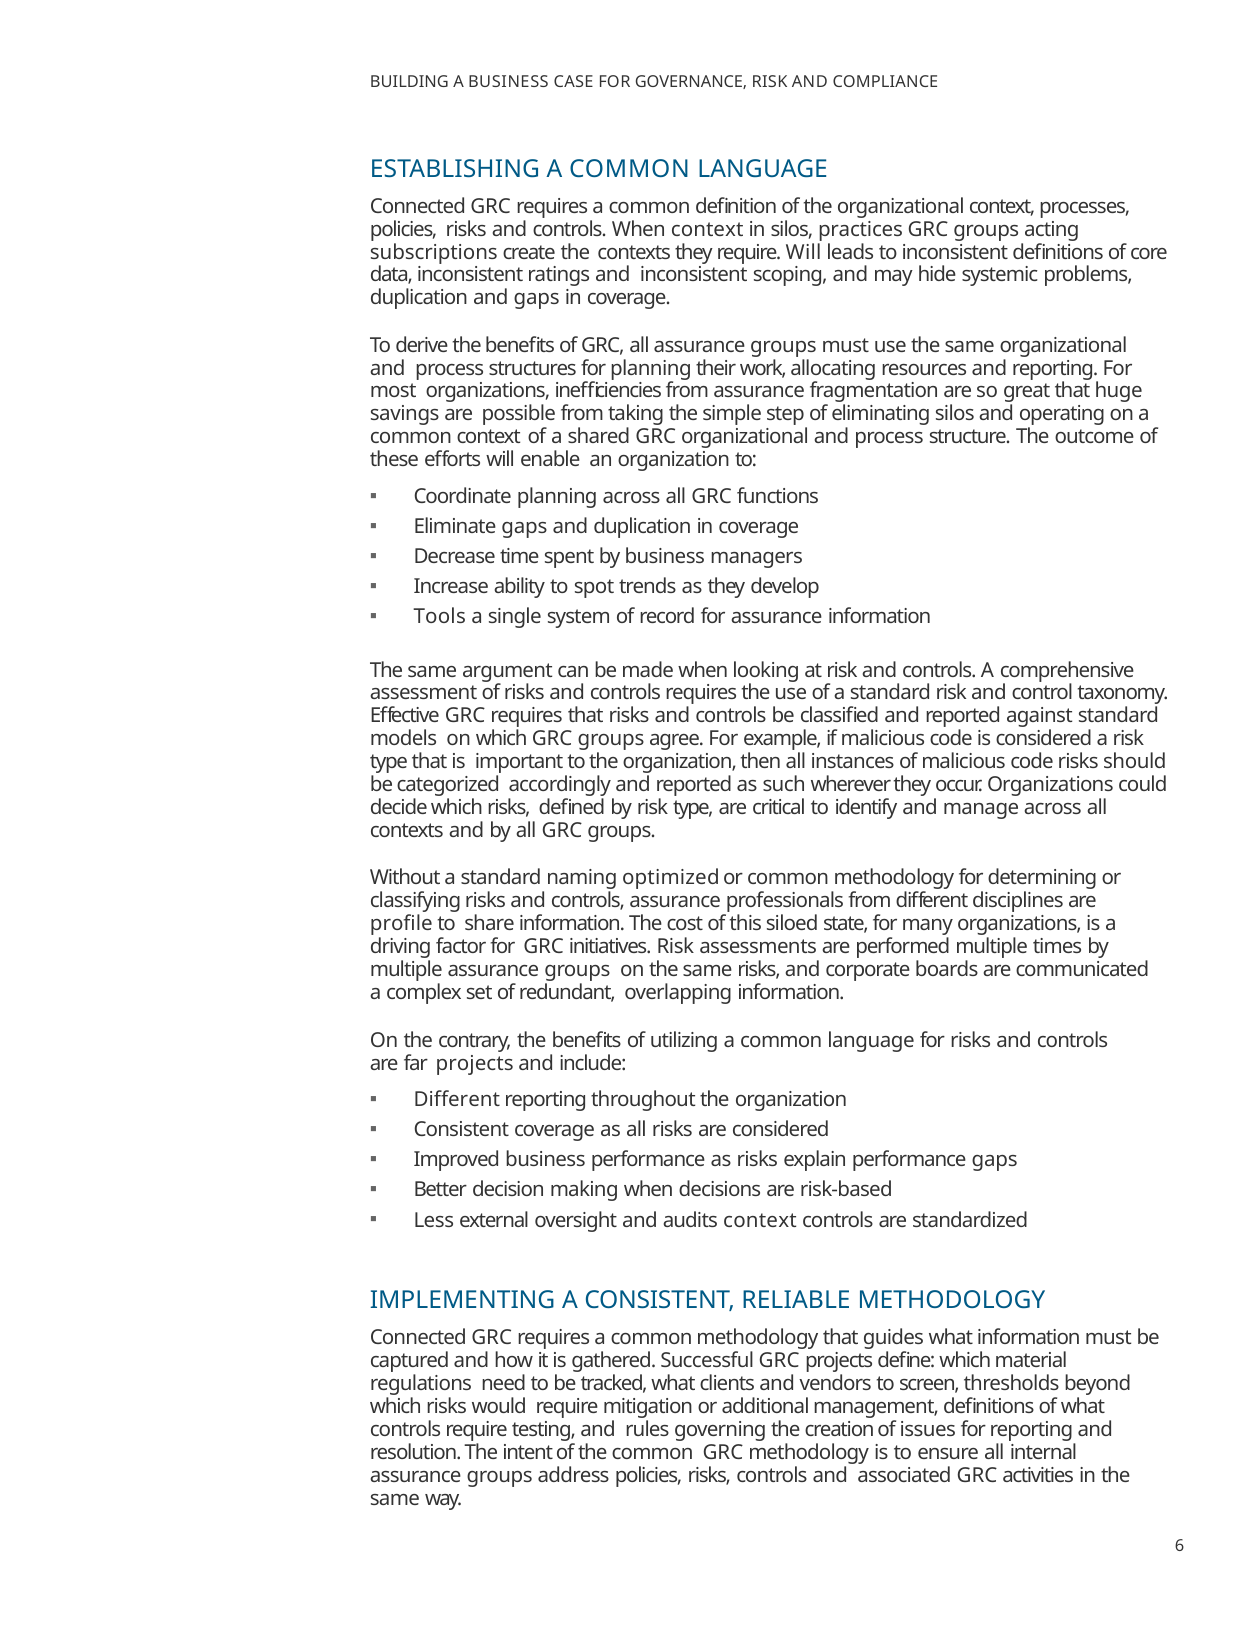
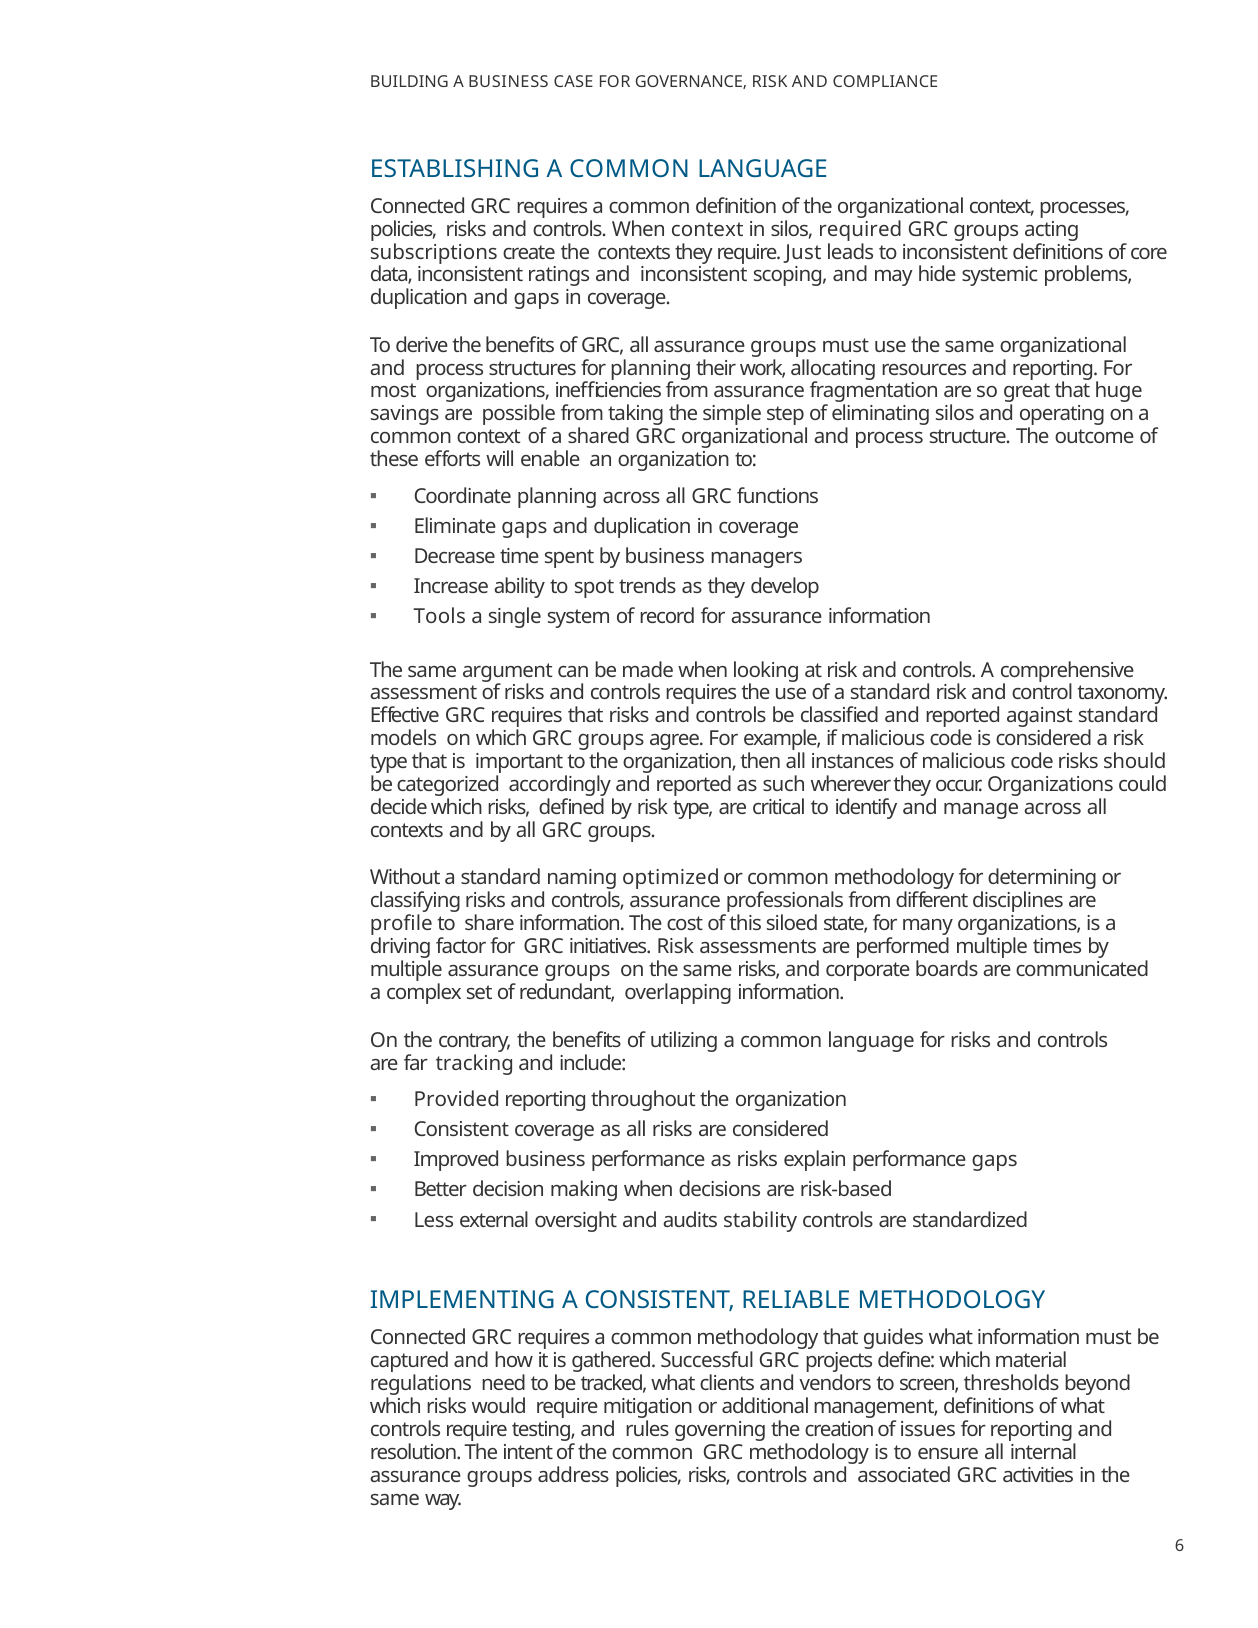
practices: practices -> required (860, 229)
require Will: Will -> Just (804, 252)
far projects: projects -> tracking (475, 1064)
Different: Different -> Provided (457, 1100)
audits context: context -> stability (760, 1220)
